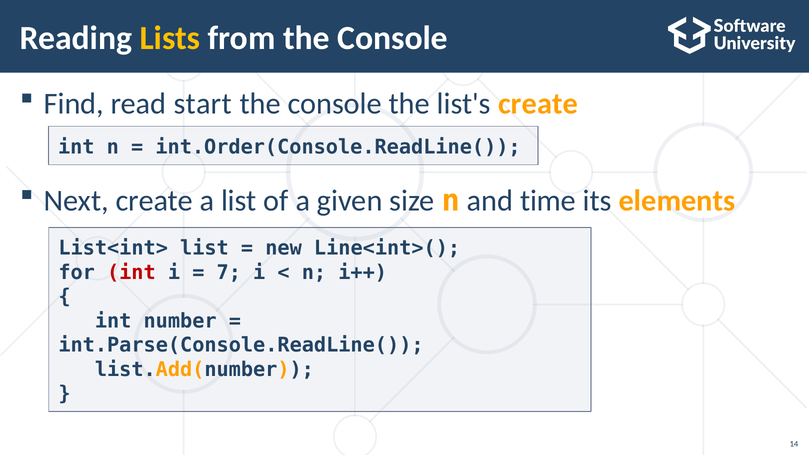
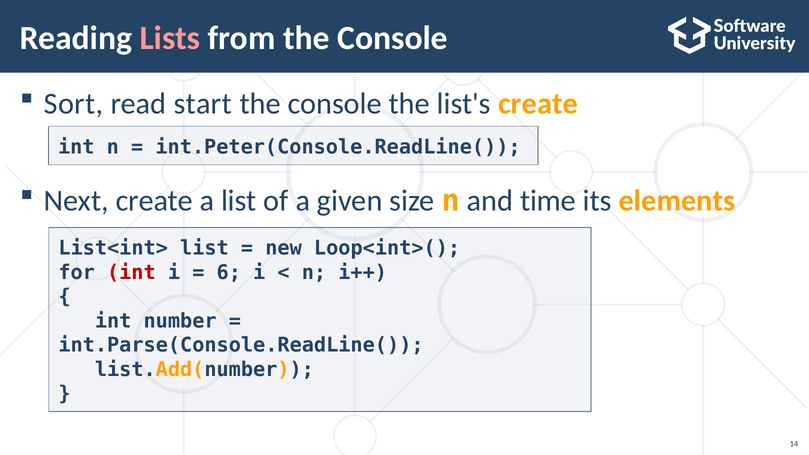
Lists colour: yellow -> pink (170, 38)
Find: Find -> Sort (74, 104)
int.Order(Console.ReadLine(: int.Order(Console.ReadLine( -> int.Peter(Console.ReadLine( (338, 147)
Line<int>(: Line<int>( -> Loop<int>( (387, 248)
7: 7 -> 6 (229, 272)
